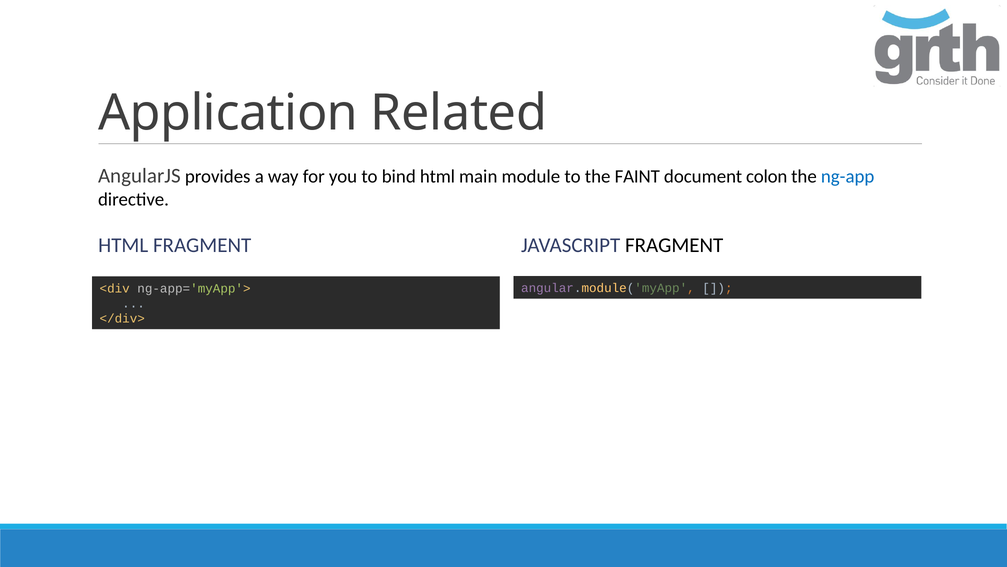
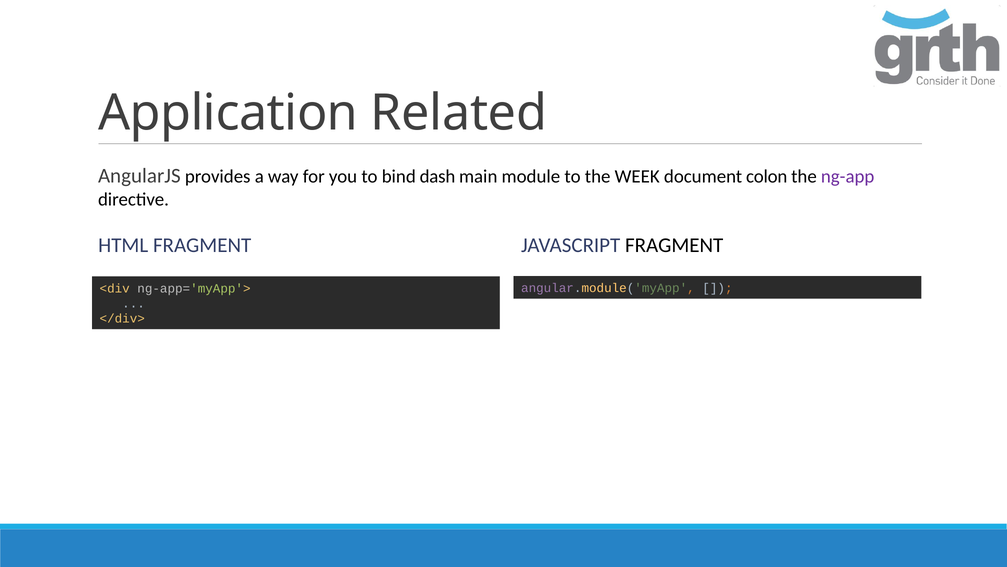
bind html: html -> dash (437, 176)
FAINT: FAINT -> WEEK (637, 176)
ng-app colour: blue -> purple (848, 176)
